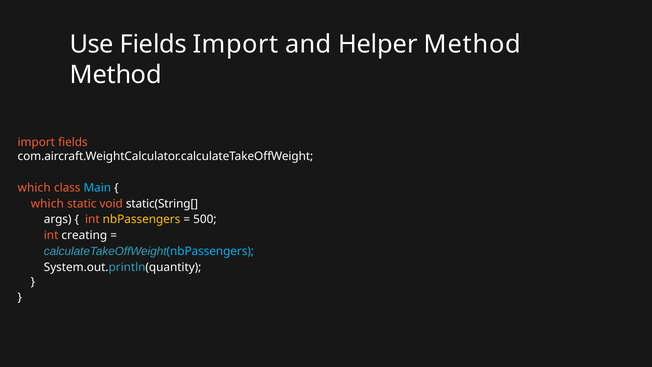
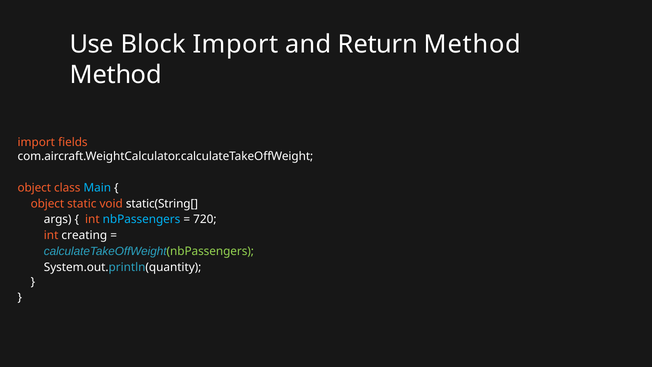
Use Fields: Fields -> Block (153, 44)
Helper: Helper -> Return (378, 44)
which: which -> object (34, 188)
which: which -> object (47, 204)
nbPassengers colour: yellow -> light blue (142, 219)
500: 500 -> 720 (205, 219)
nbPassengers colour: light blue -> light green (210, 251)
